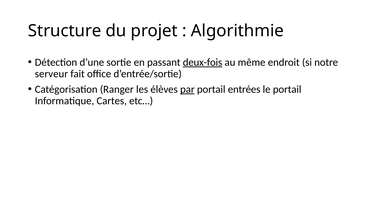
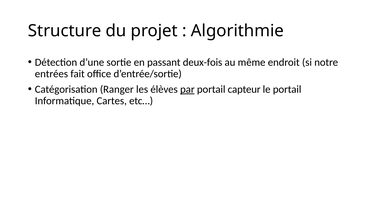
deux-fois underline: present -> none (203, 62)
serveur: serveur -> entrées (51, 74)
entrées: entrées -> capteur (244, 89)
